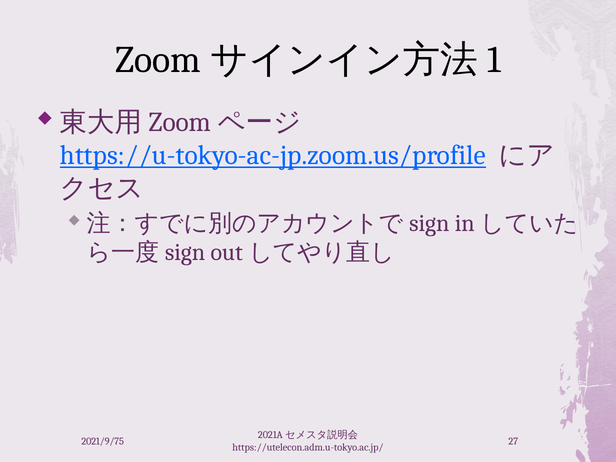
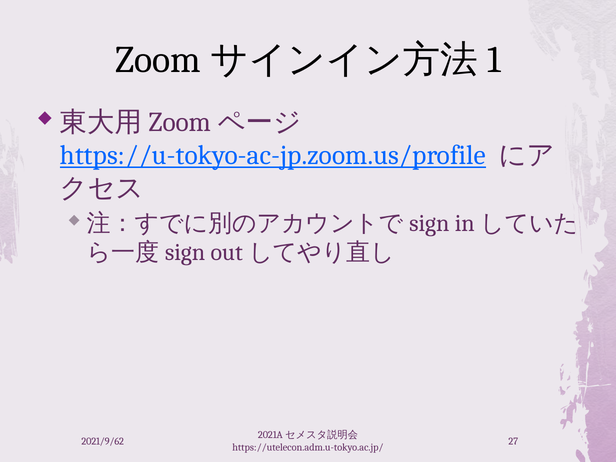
2021/9/75: 2021/9/75 -> 2021/9/62 (103, 441)
